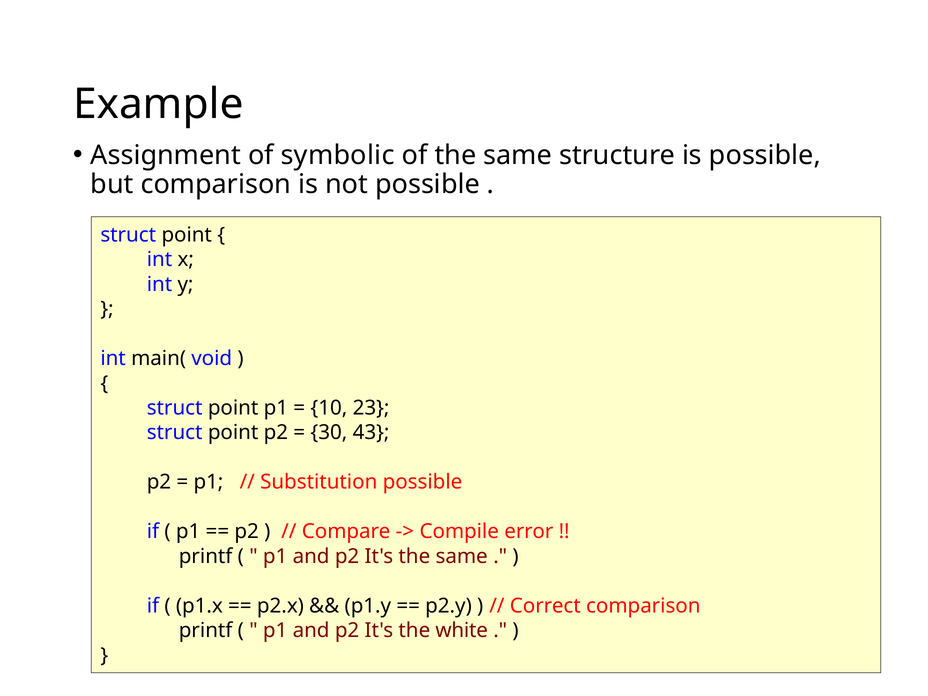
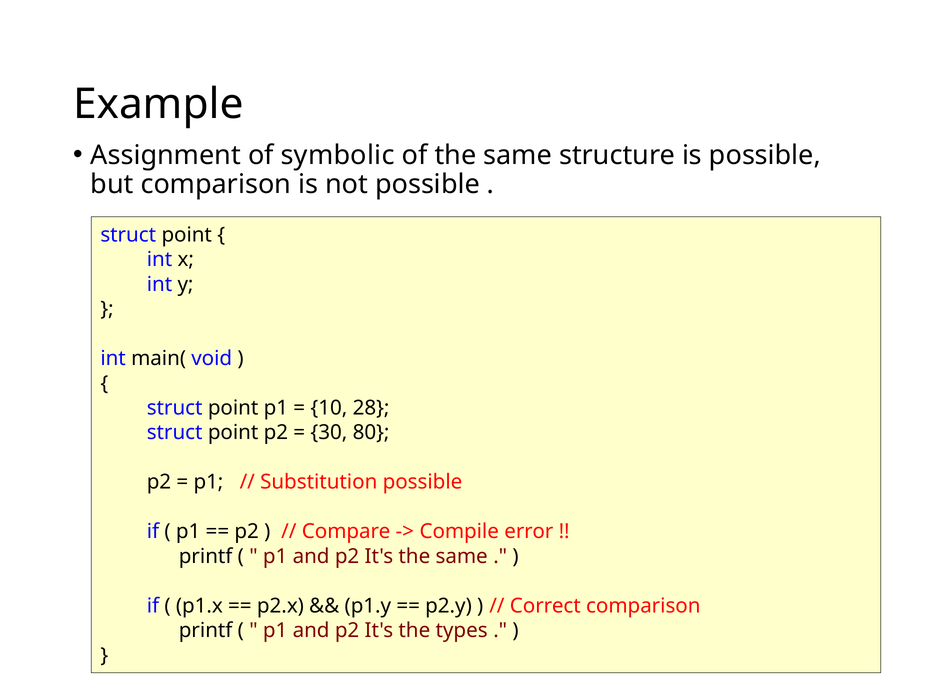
23: 23 -> 28 (371, 408)
43: 43 -> 80 (371, 433)
white: white -> types (462, 631)
